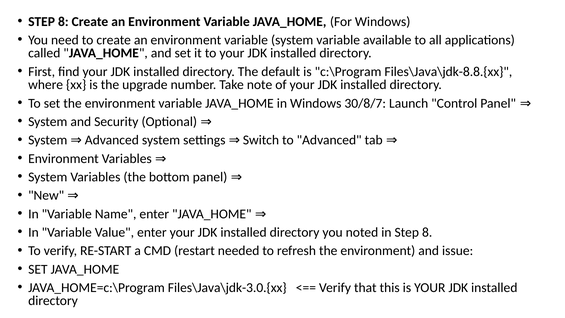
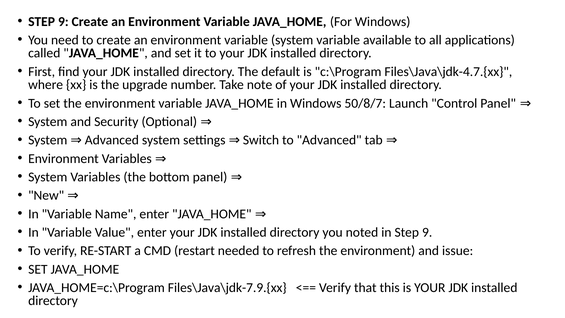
8: 8 -> 9 (63, 22)
Files\Java\jdk-8.8.{xx: Files\Java\jdk-8.8.{xx -> Files\Java\jdk-4.7.{xx (448, 72)
30/8/7: 30/8/7 -> 50/8/7 (365, 103)
in Step 8: 8 -> 9 (427, 232)
Files\Java\jdk-3.0.{xx: Files\Java\jdk-3.0.{xx -> Files\Java\jdk-7.9.{xx (227, 288)
